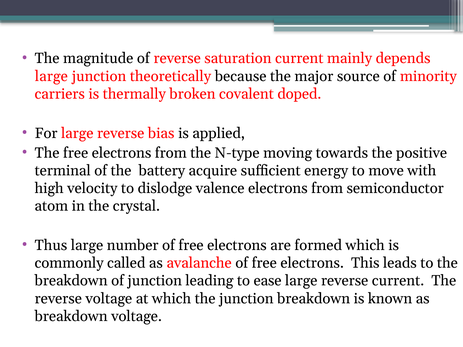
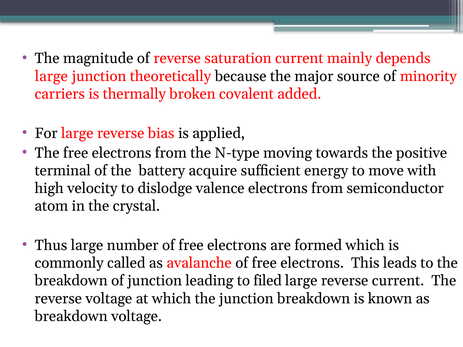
doped: doped -> added (299, 94)
ease: ease -> filed (268, 281)
